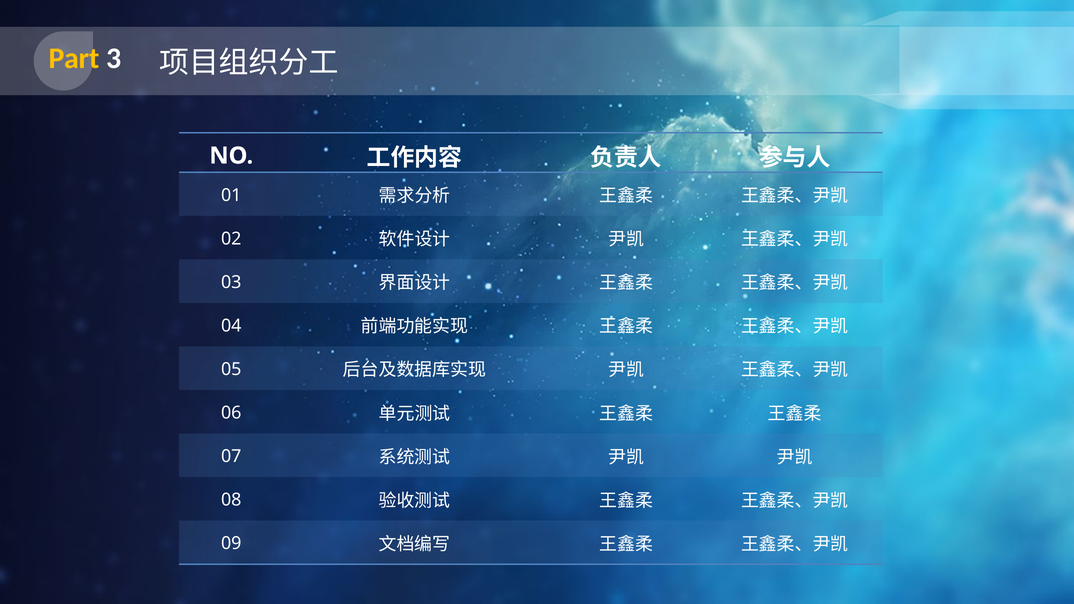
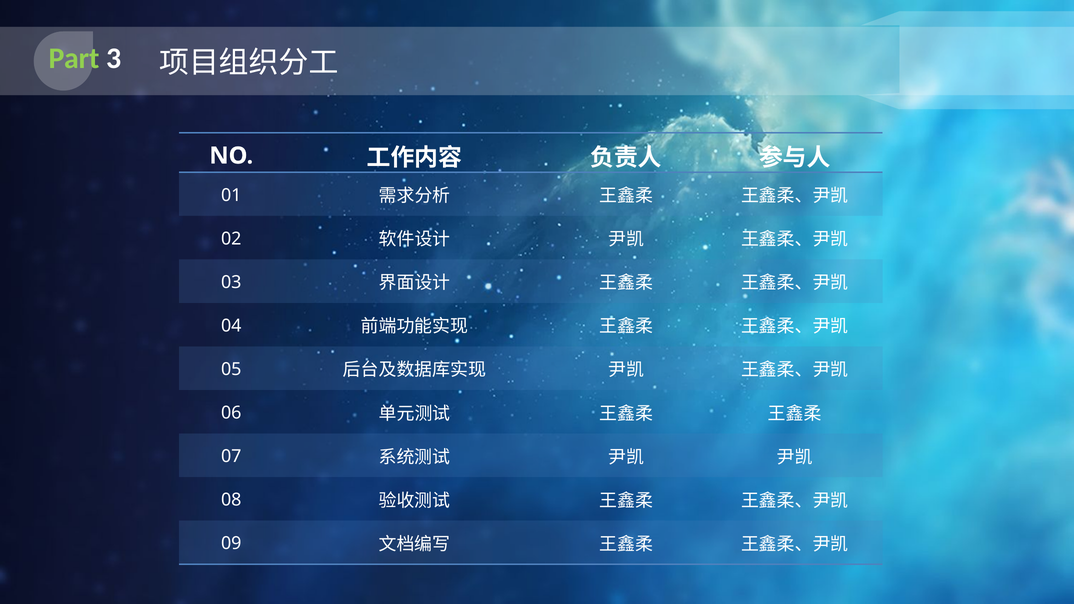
Part colour: yellow -> light green (74, 58)
